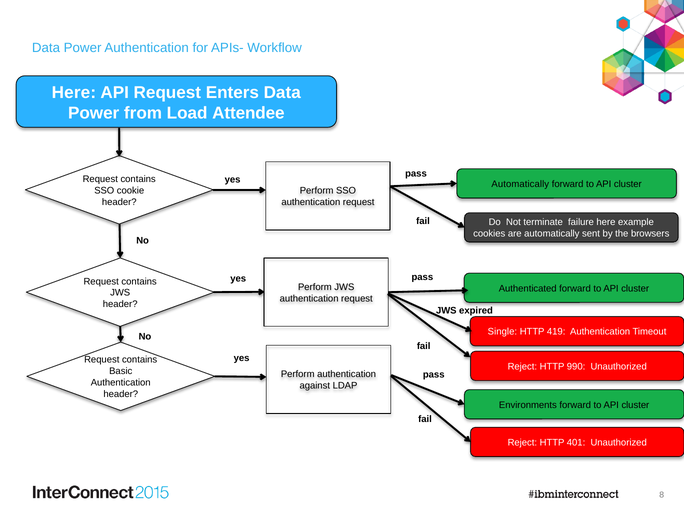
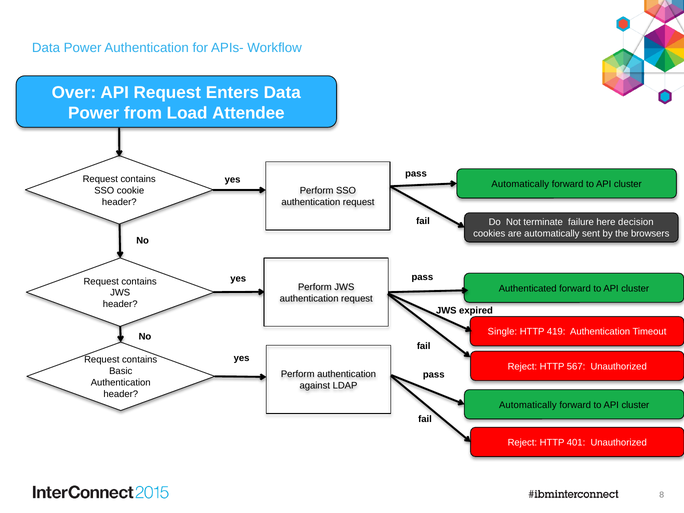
Here: Here -> Over (74, 92)
example: example -> decision (636, 222)
990: 990 -> 567 (576, 366)
Environments: Environments -> Automatically (528, 405)
